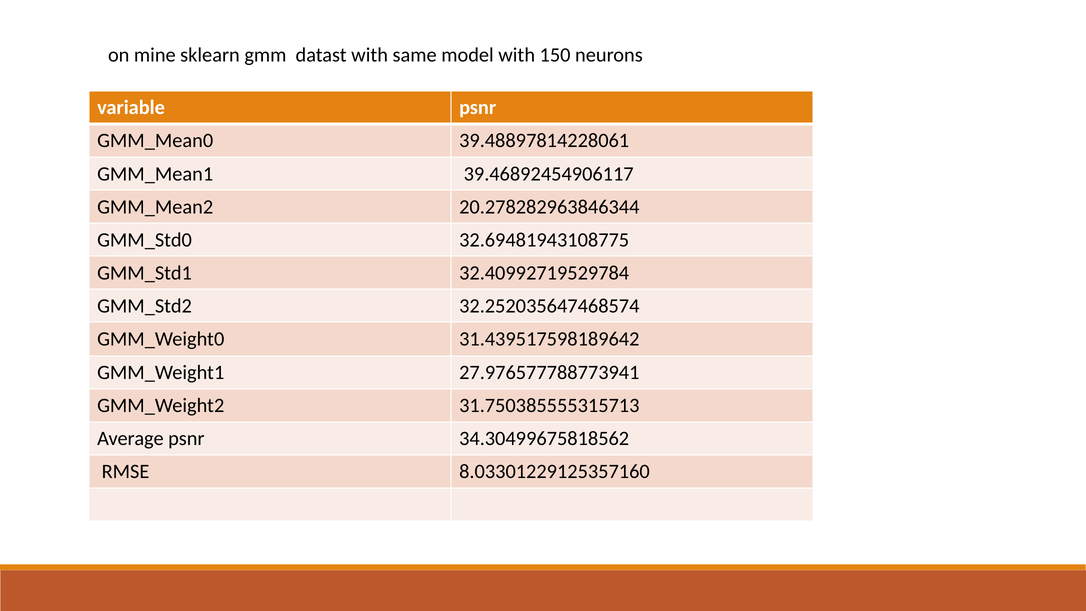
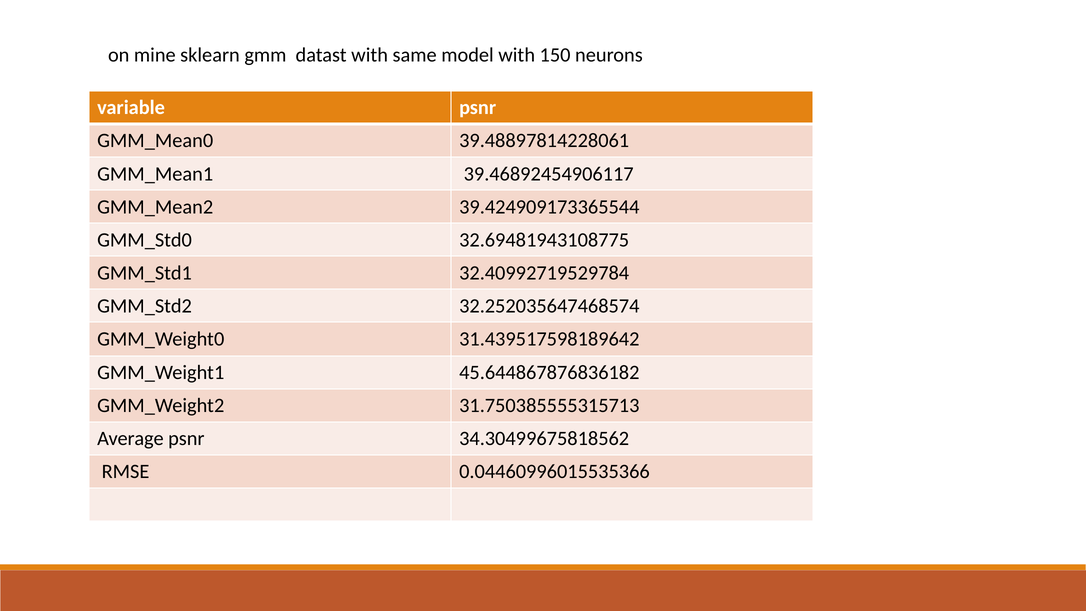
20.278282963846344: 20.278282963846344 -> 39.424909173365544 (549, 207)
27.976577788773941: 27.976577788773941 -> 45.644867876836182 (549, 372)
8.03301229125357160: 8.03301229125357160 -> 0.04460996015535366 (554, 472)
